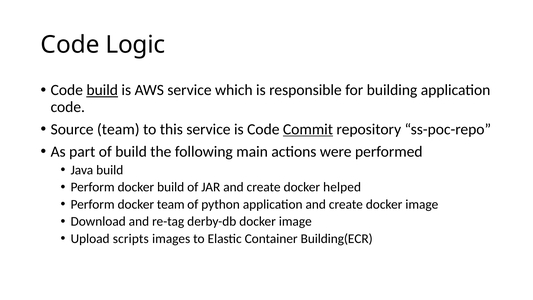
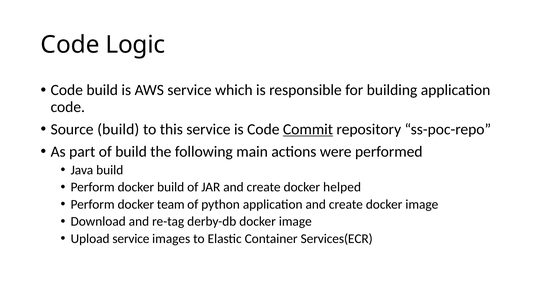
build underline: present -> none (102, 90)
Source team: team -> build (118, 129)
Upload scripts: scripts -> service (131, 239)
Building(ECR: Building(ECR -> Services(ECR (337, 239)
